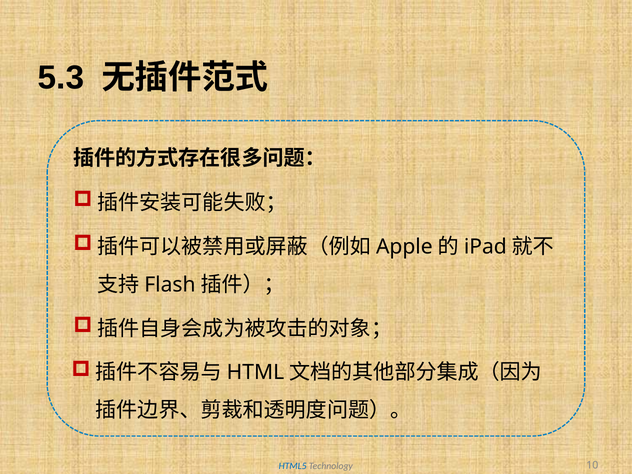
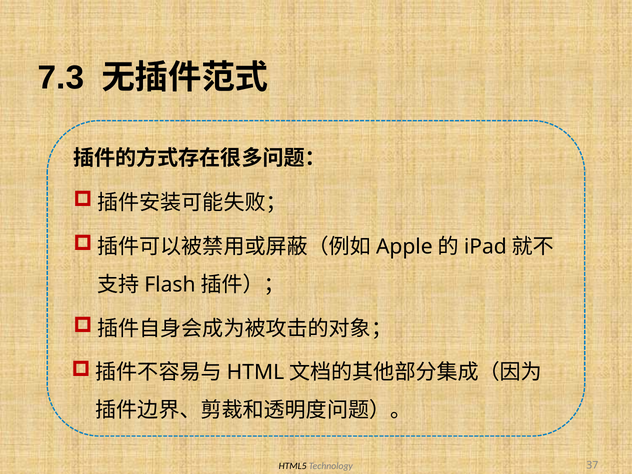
5.3: 5.3 -> 7.3 (61, 78)
HTML5 colour: blue -> black (293, 466)
10: 10 -> 37 (592, 465)
